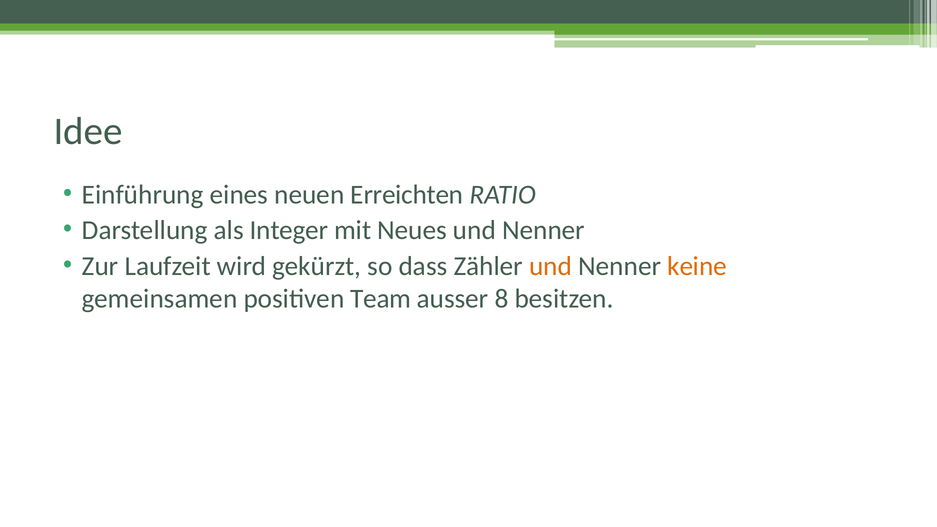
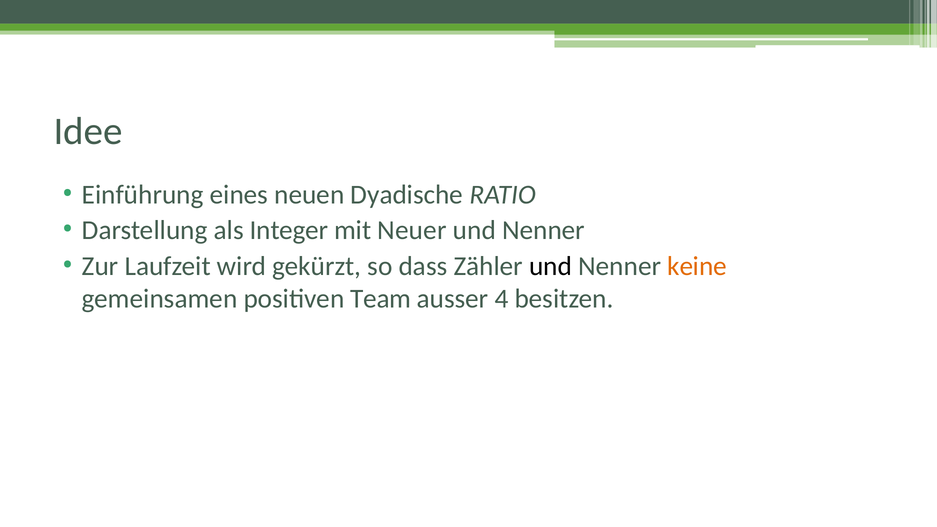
Erreichten: Erreichten -> Dyadische (407, 195)
Neues: Neues -> Neuer (412, 230)
und colour: orange -> black (551, 266)
8: 8 -> 4 (502, 299)
